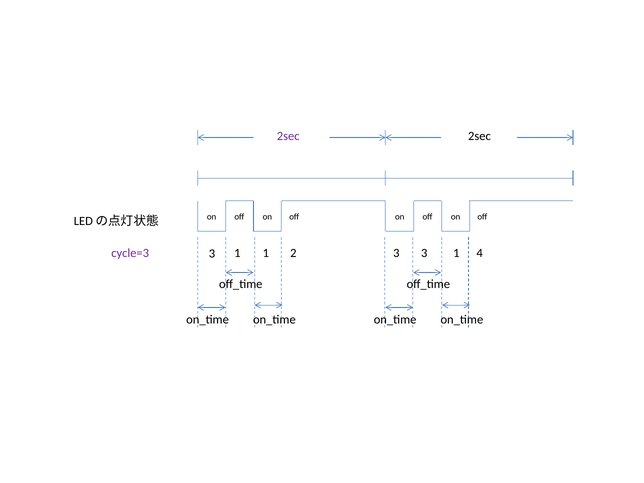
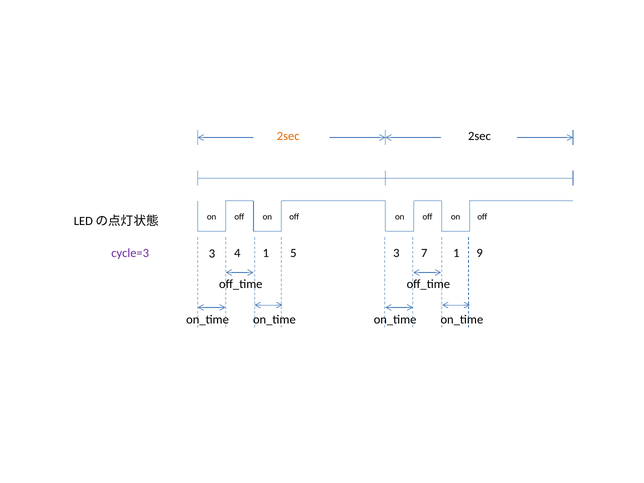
2sec colour: purple -> orange (288, 136)
1: 1 -> 4 (237, 253)
2: 2 -> 5 (293, 253)
3 3: 3 -> 7 (424, 253)
4: 4 -> 9 (480, 253)
